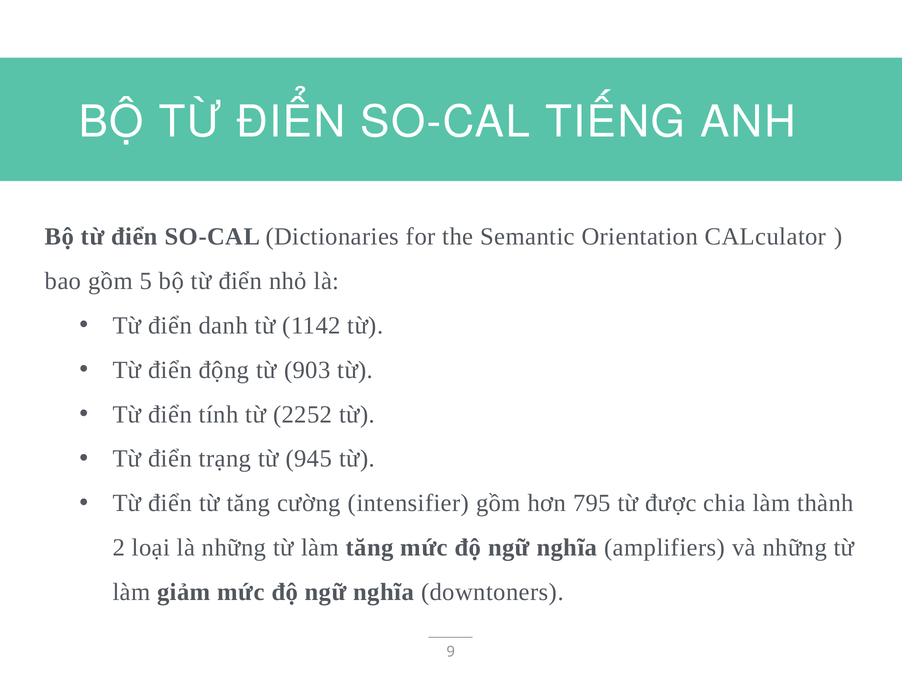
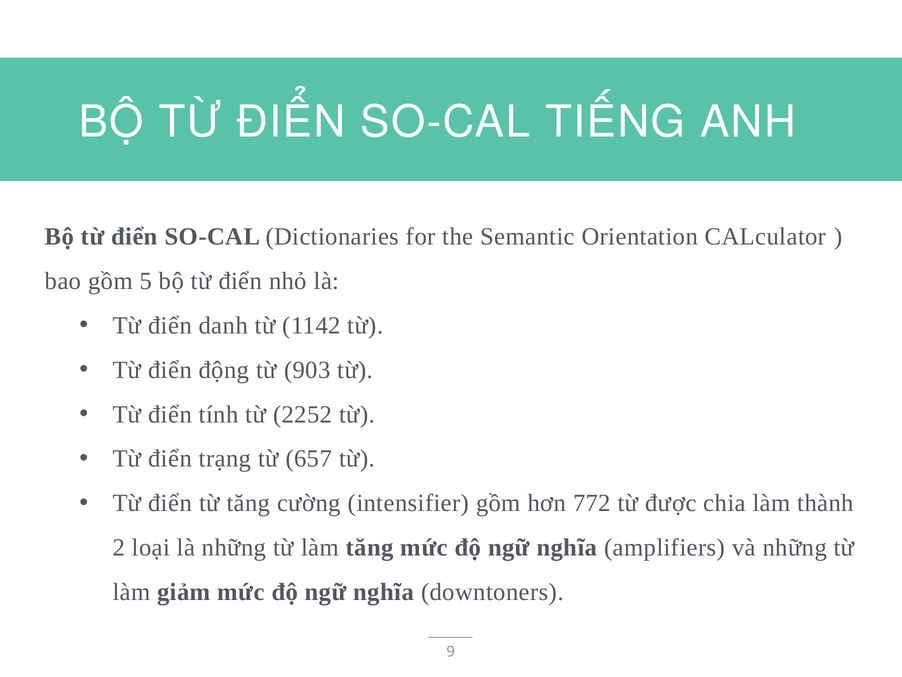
945: 945 -> 657 (309, 458)
795: 795 -> 772 (592, 503)
